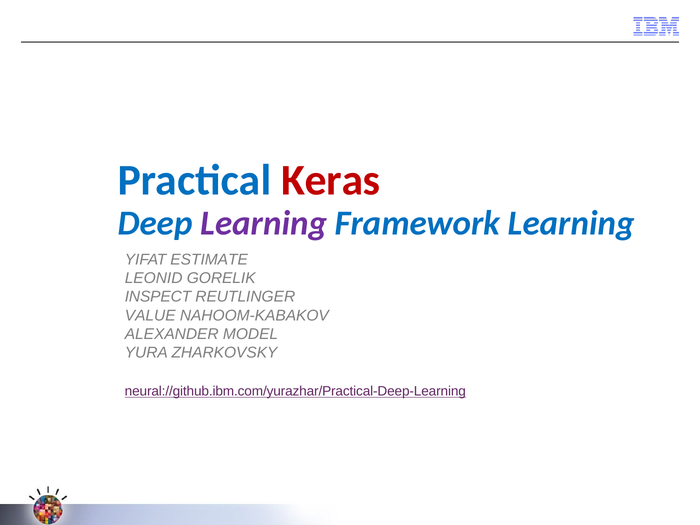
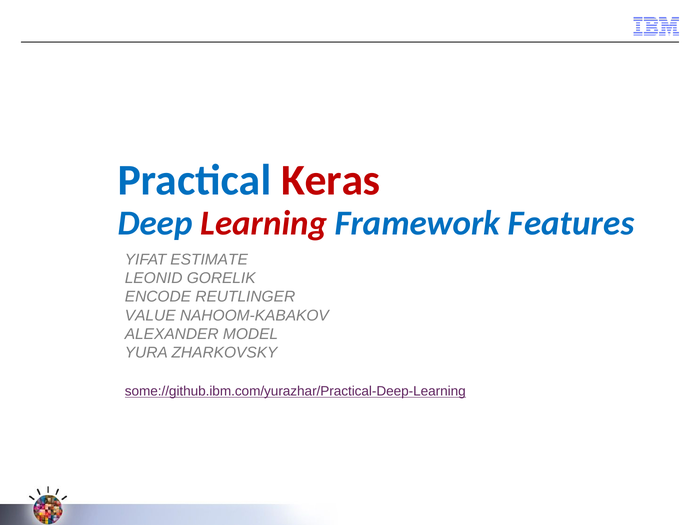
Learning colour: purple -> red (264, 223)
Framework Learning: Learning -> Features (571, 223)
INSPECT: INSPECT -> ENCODE (158, 297)
neural://github.ibm.com/yurazhar/Practical-Deep-Learning: neural://github.ibm.com/yurazhar/Practical-Deep-Learning -> some://github.ibm.com/yurazhar/Practical-Deep-Learning (295, 391)
